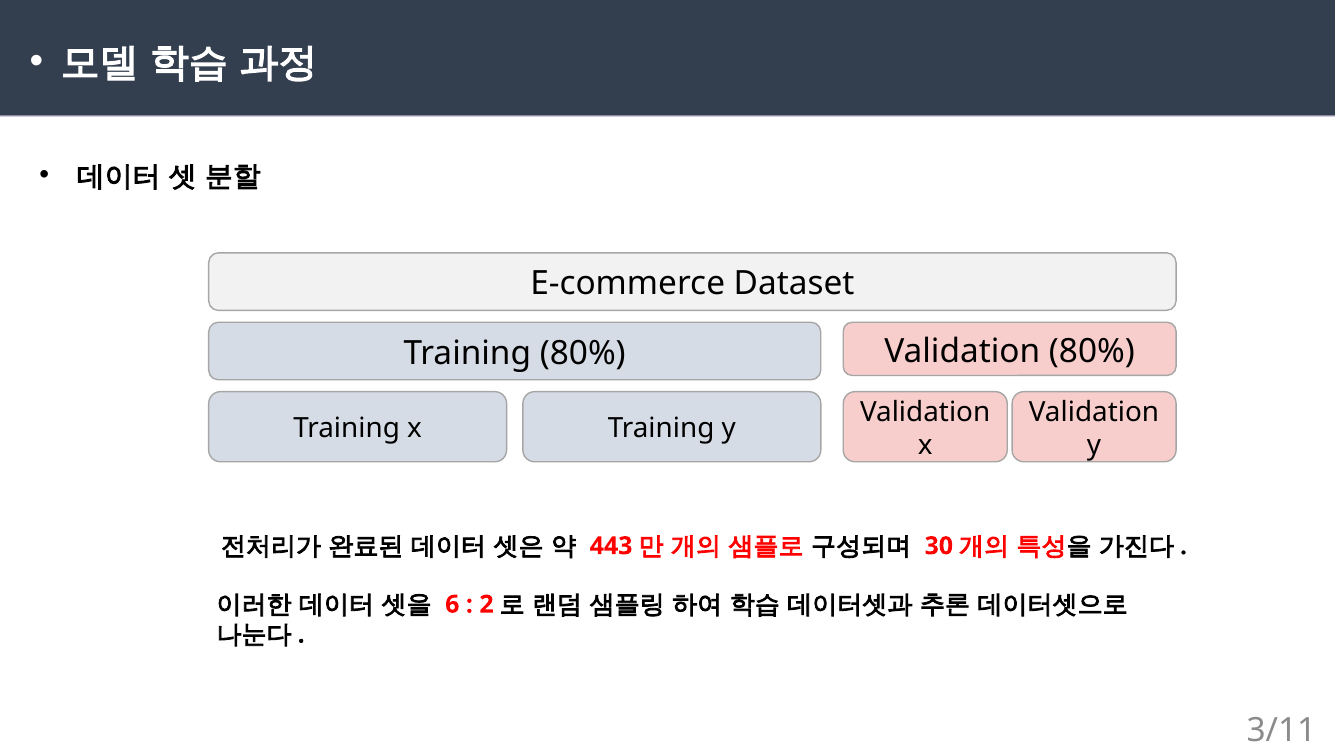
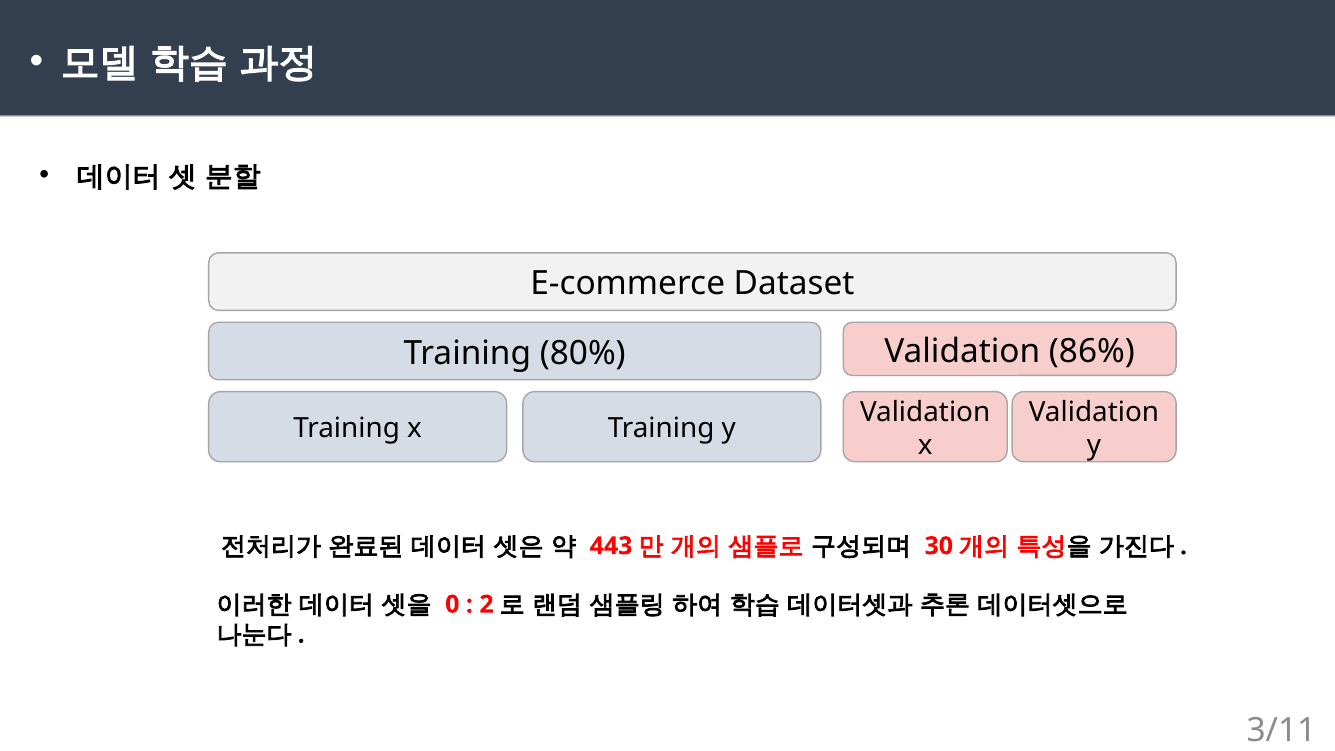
Validation 80%: 80% -> 86% (1092, 351)
6: 6 -> 0 (452, 604)
